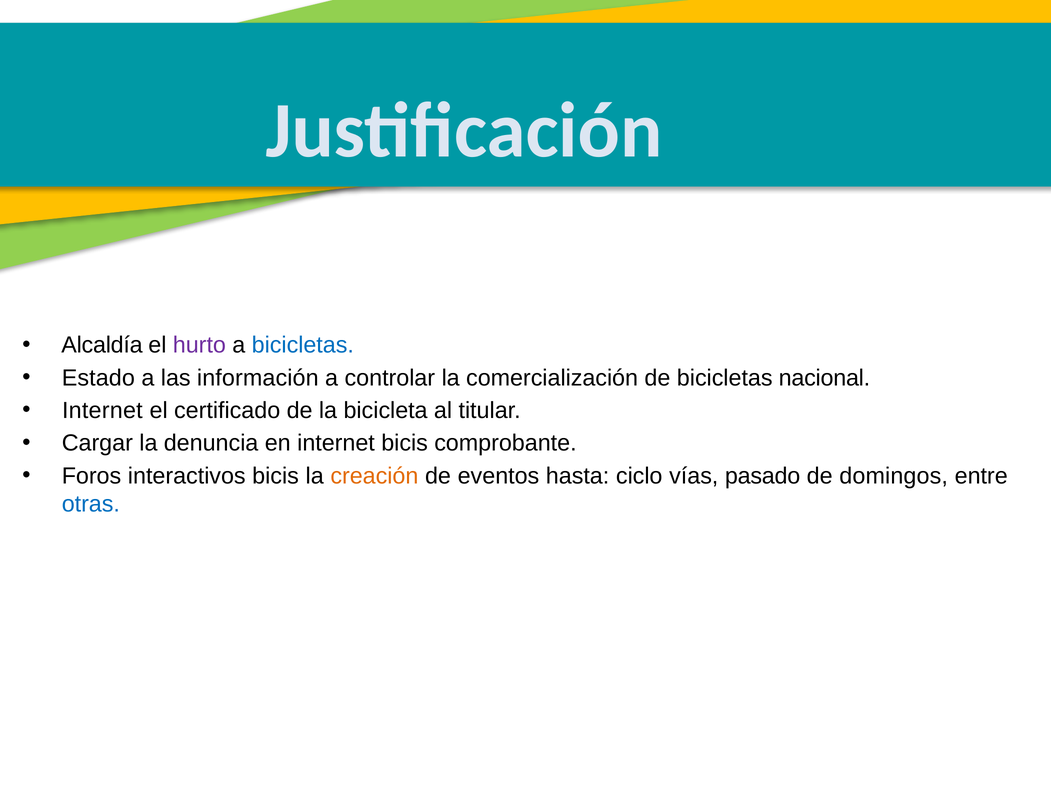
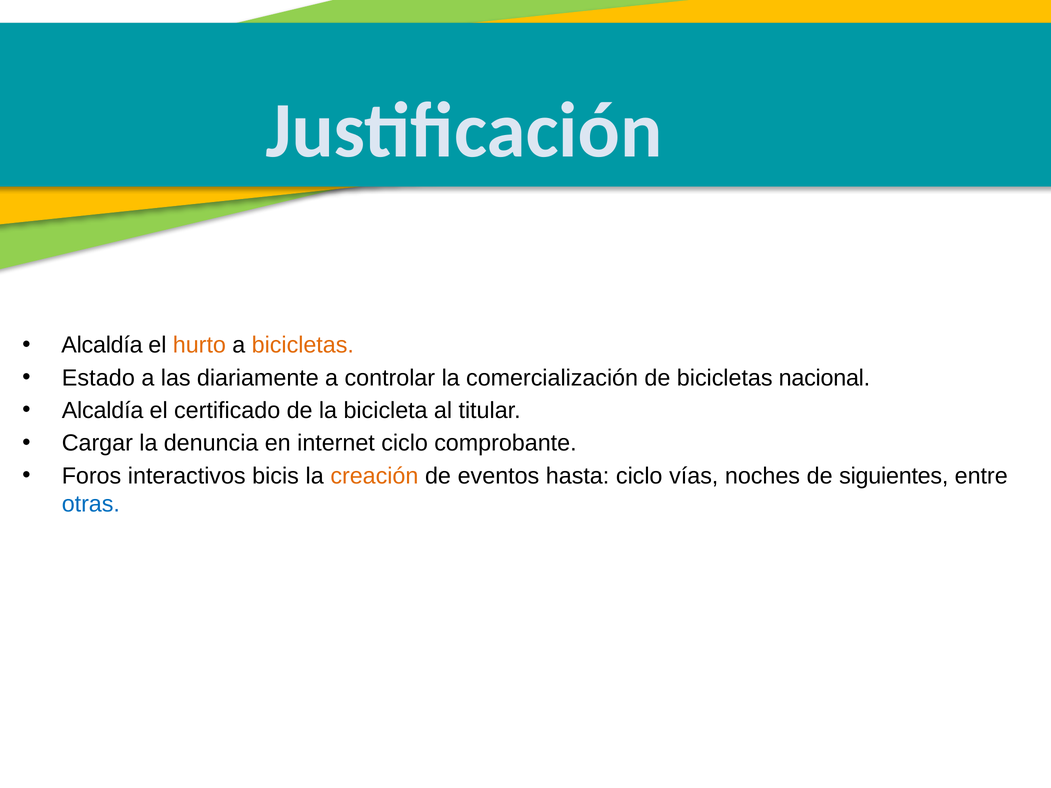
hurto colour: purple -> orange (199, 345)
bicicletas colour: blue -> orange (303, 345)
información: información -> diariamente (258, 378)
Internet: Internet -> Alcaldía (103, 411)
internet bicis: bicis -> ciclo (405, 443)
pasado: pasado -> noches (762, 476)
domingos: domingos -> siguientes (894, 476)
